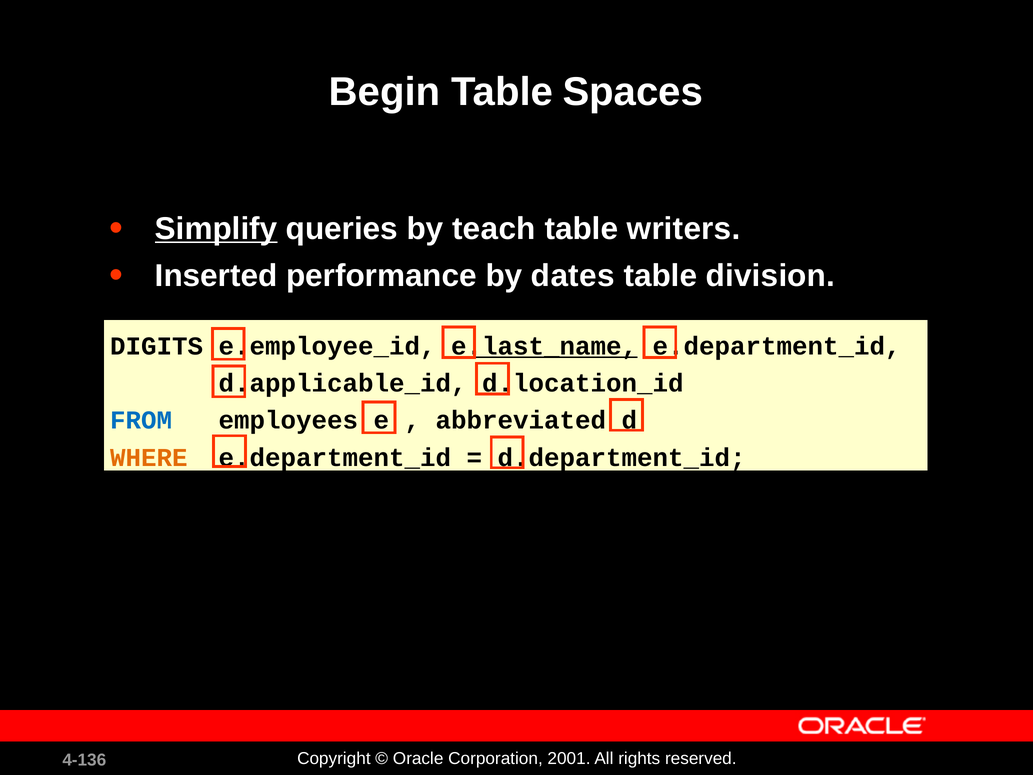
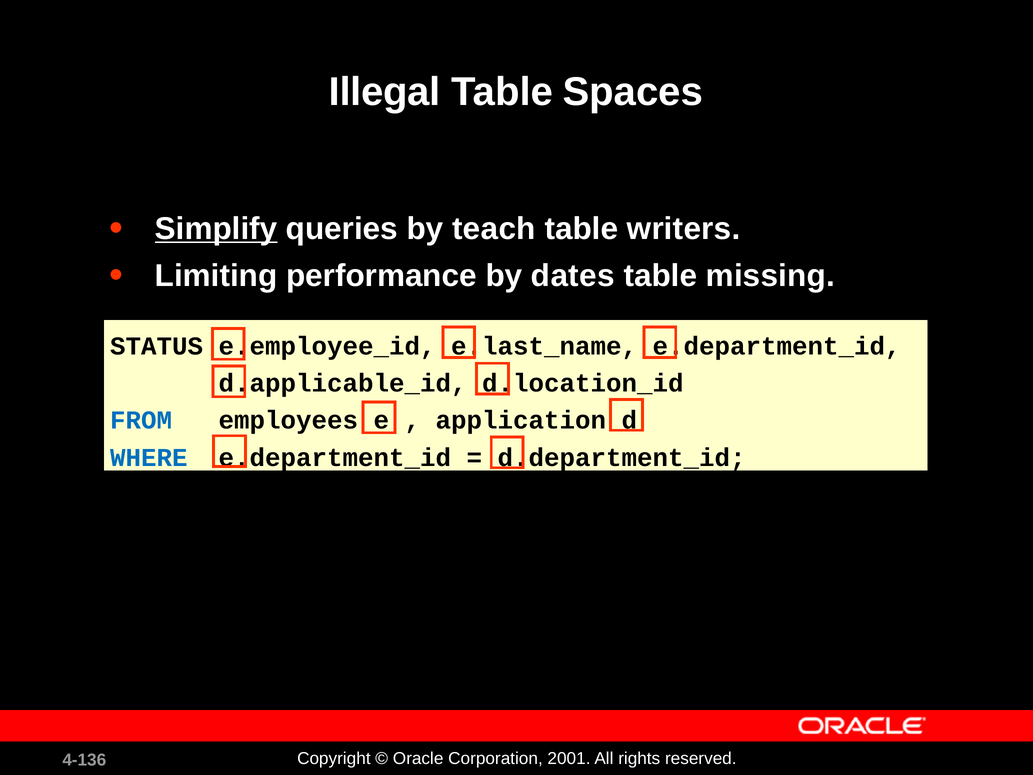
Begin: Begin -> Illegal (385, 92)
Inserted: Inserted -> Limiting (216, 276)
division: division -> missing (770, 276)
DIGITS: DIGITS -> STATUS (157, 346)
e.last_name underline: present -> none (544, 346)
abbreviated: abbreviated -> application (521, 420)
WHERE colour: orange -> blue (149, 457)
